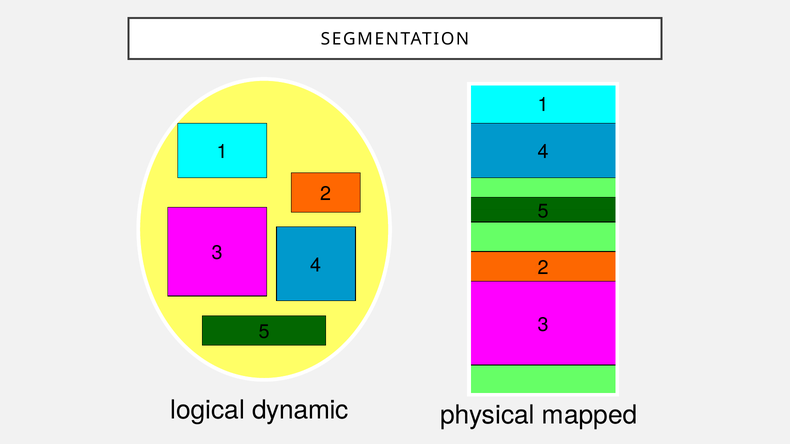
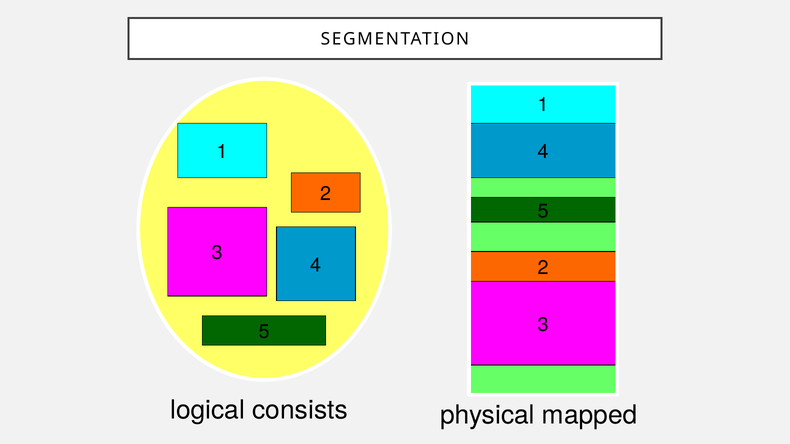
dynamic: dynamic -> consists (300, 411)
